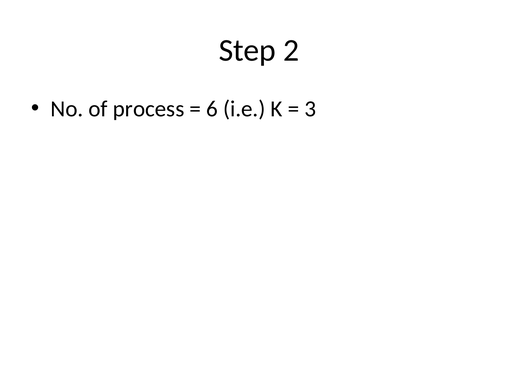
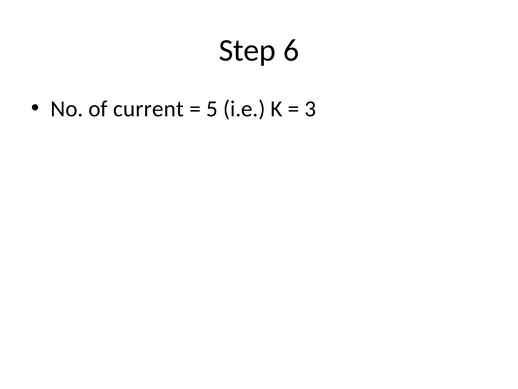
2: 2 -> 6 (291, 50)
process: process -> current (149, 109)
6: 6 -> 5 (212, 109)
